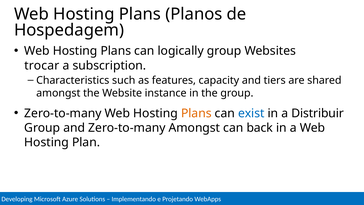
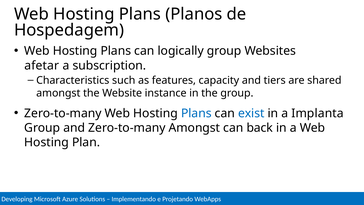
trocar: trocar -> afetar (42, 65)
Plans colour: orange -> blue (196, 113)
Distribuir: Distribuir -> Implanta (317, 113)
